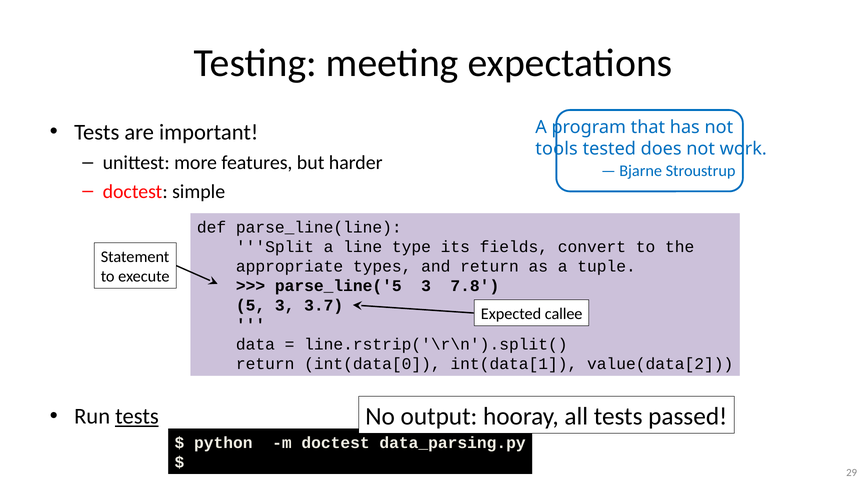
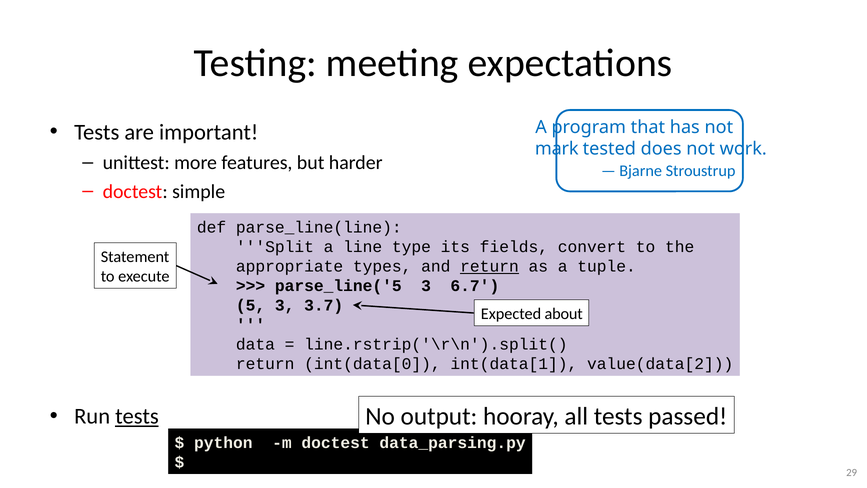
tools: tools -> mark (557, 149)
return underline: none -> present (490, 266)
7.8: 7.8 -> 6.7 (475, 286)
callee: callee -> about (564, 314)
